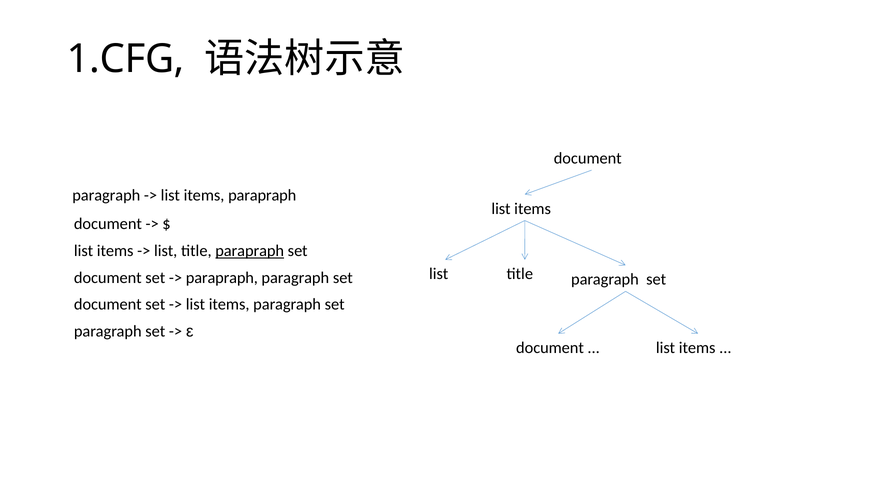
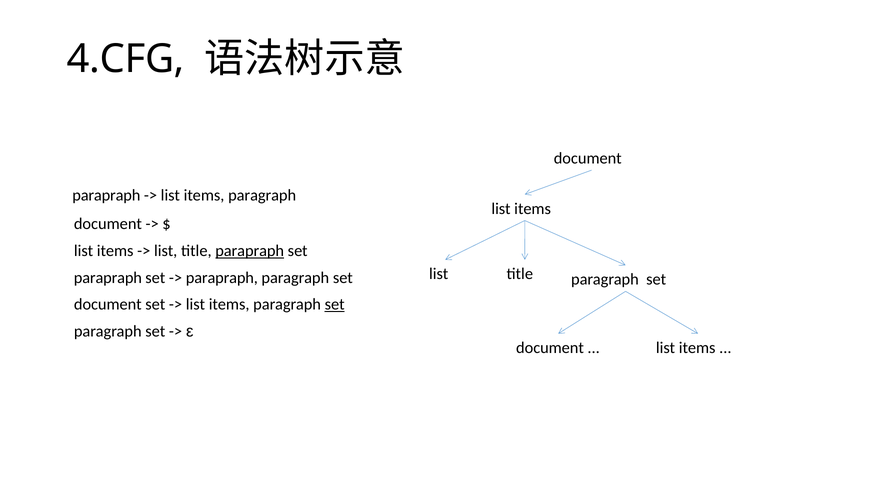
1.CFG: 1.CFG -> 4.CFG (126, 59)
paragraph: paragraph -> parapraph (106, 195)
parapraph: parapraph -> paragraph (262, 195)
document: document -> parapraph (108, 277)
set underline: none -> present (335, 304)
